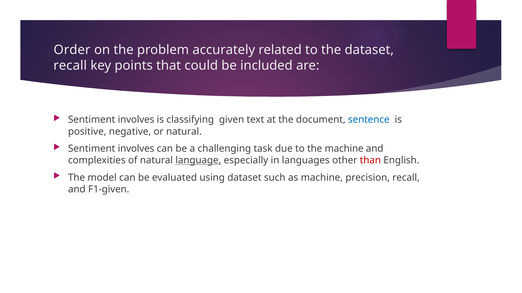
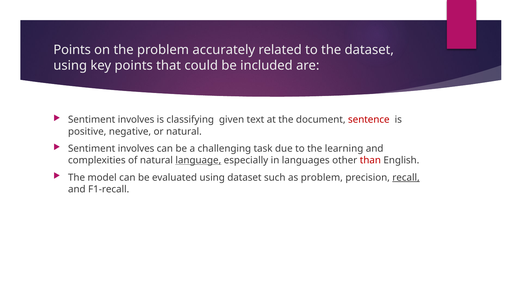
Order: Order -> Points (72, 50)
recall: recall -> using (70, 66)
sentence colour: blue -> red (369, 120)
the machine: machine -> learning (344, 149)
as machine: machine -> problem (322, 178)
recall underline: none -> present (406, 178)
F1-given: F1-given -> F1-recall (109, 190)
